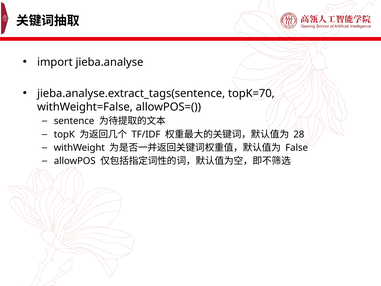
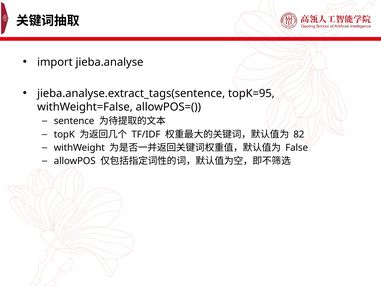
topK=70: topK=70 -> topK=95 (251, 93)
28: 28 -> 82 (299, 134)
